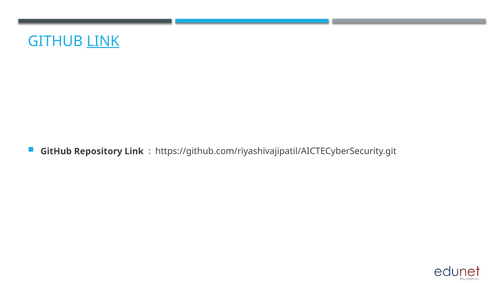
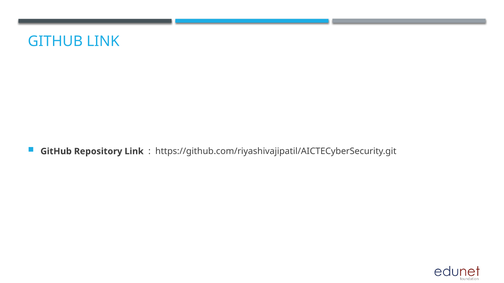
LINK underline: present -> none (103, 41)
